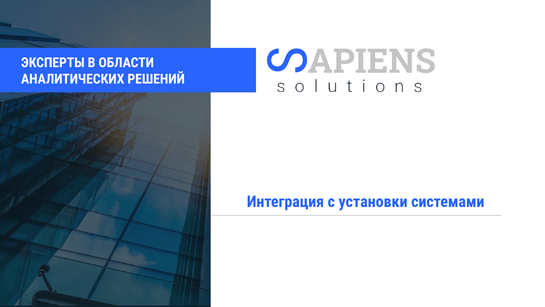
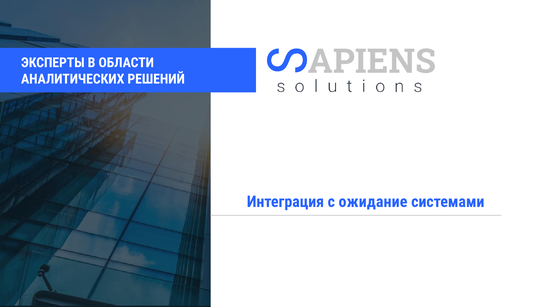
установки: установки -> ожидание (373, 201)
